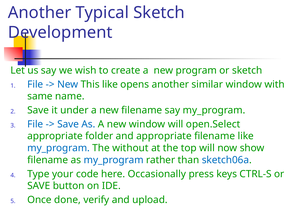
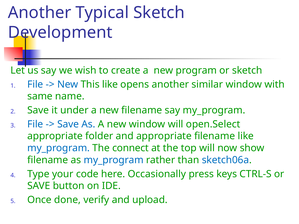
without: without -> connect (130, 148)
